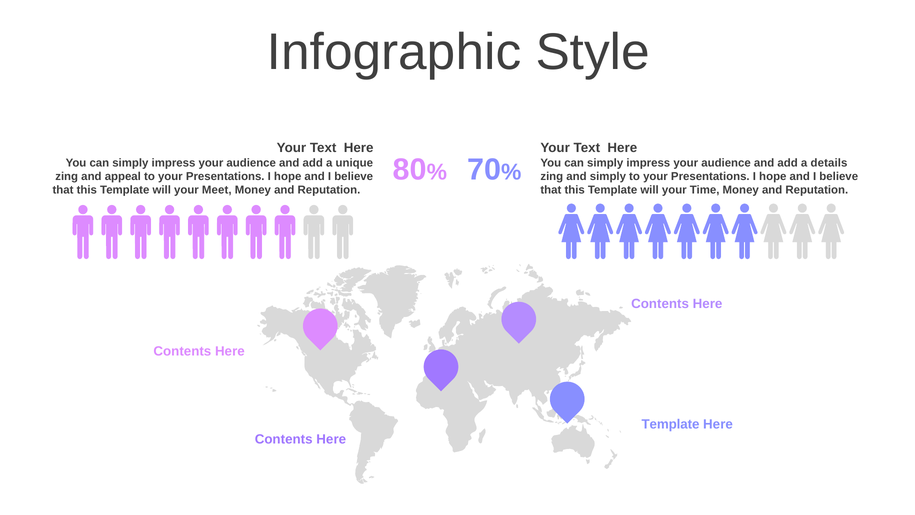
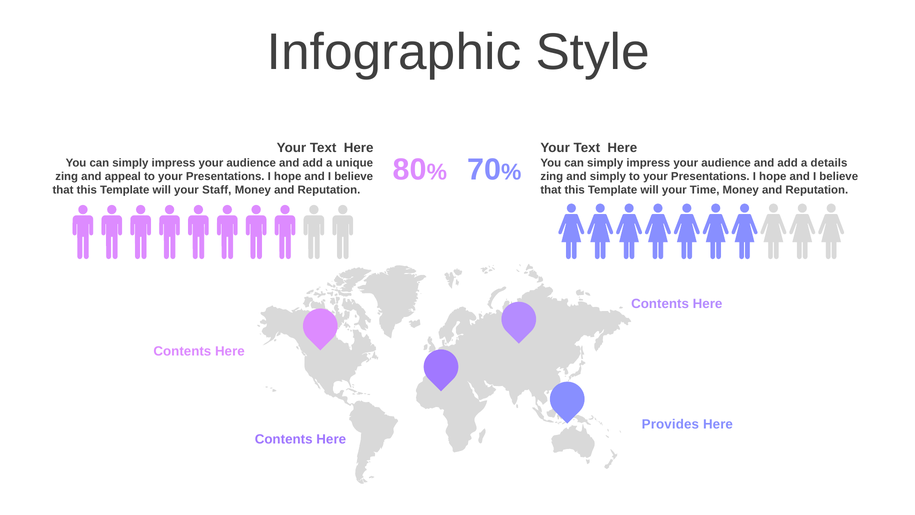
Meet: Meet -> Staff (217, 190)
Template: Template -> Provides (670, 424)
